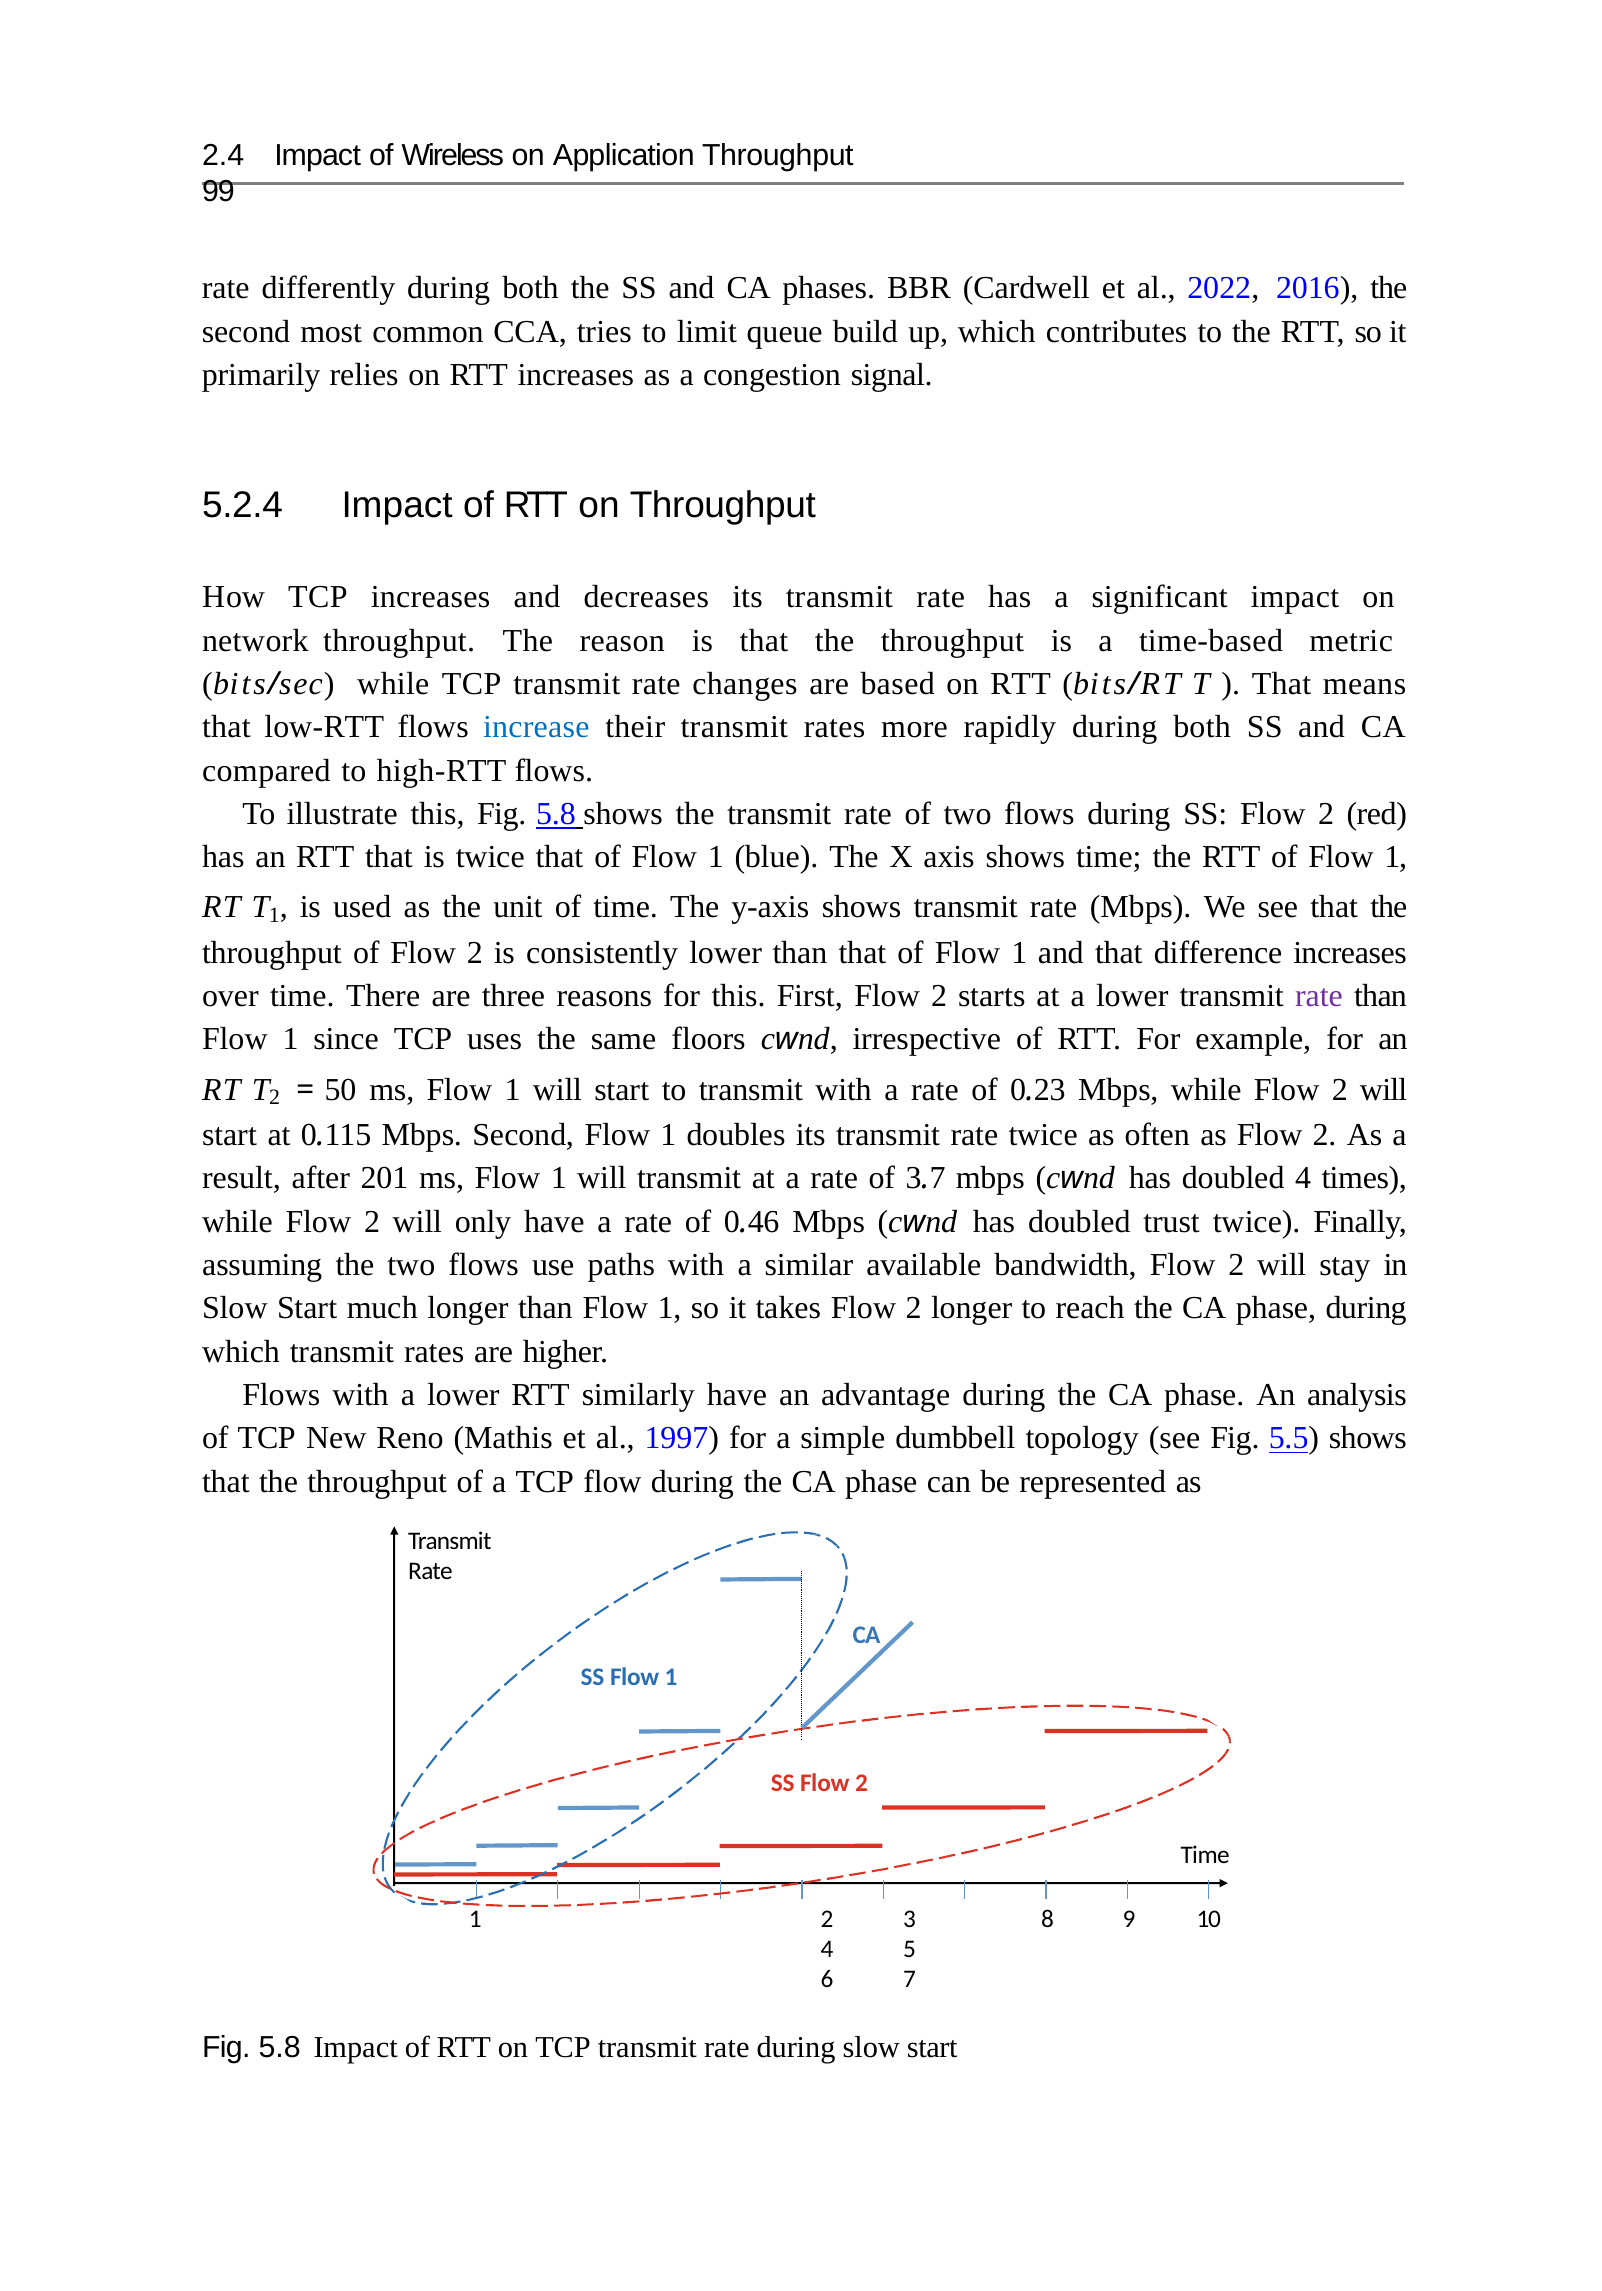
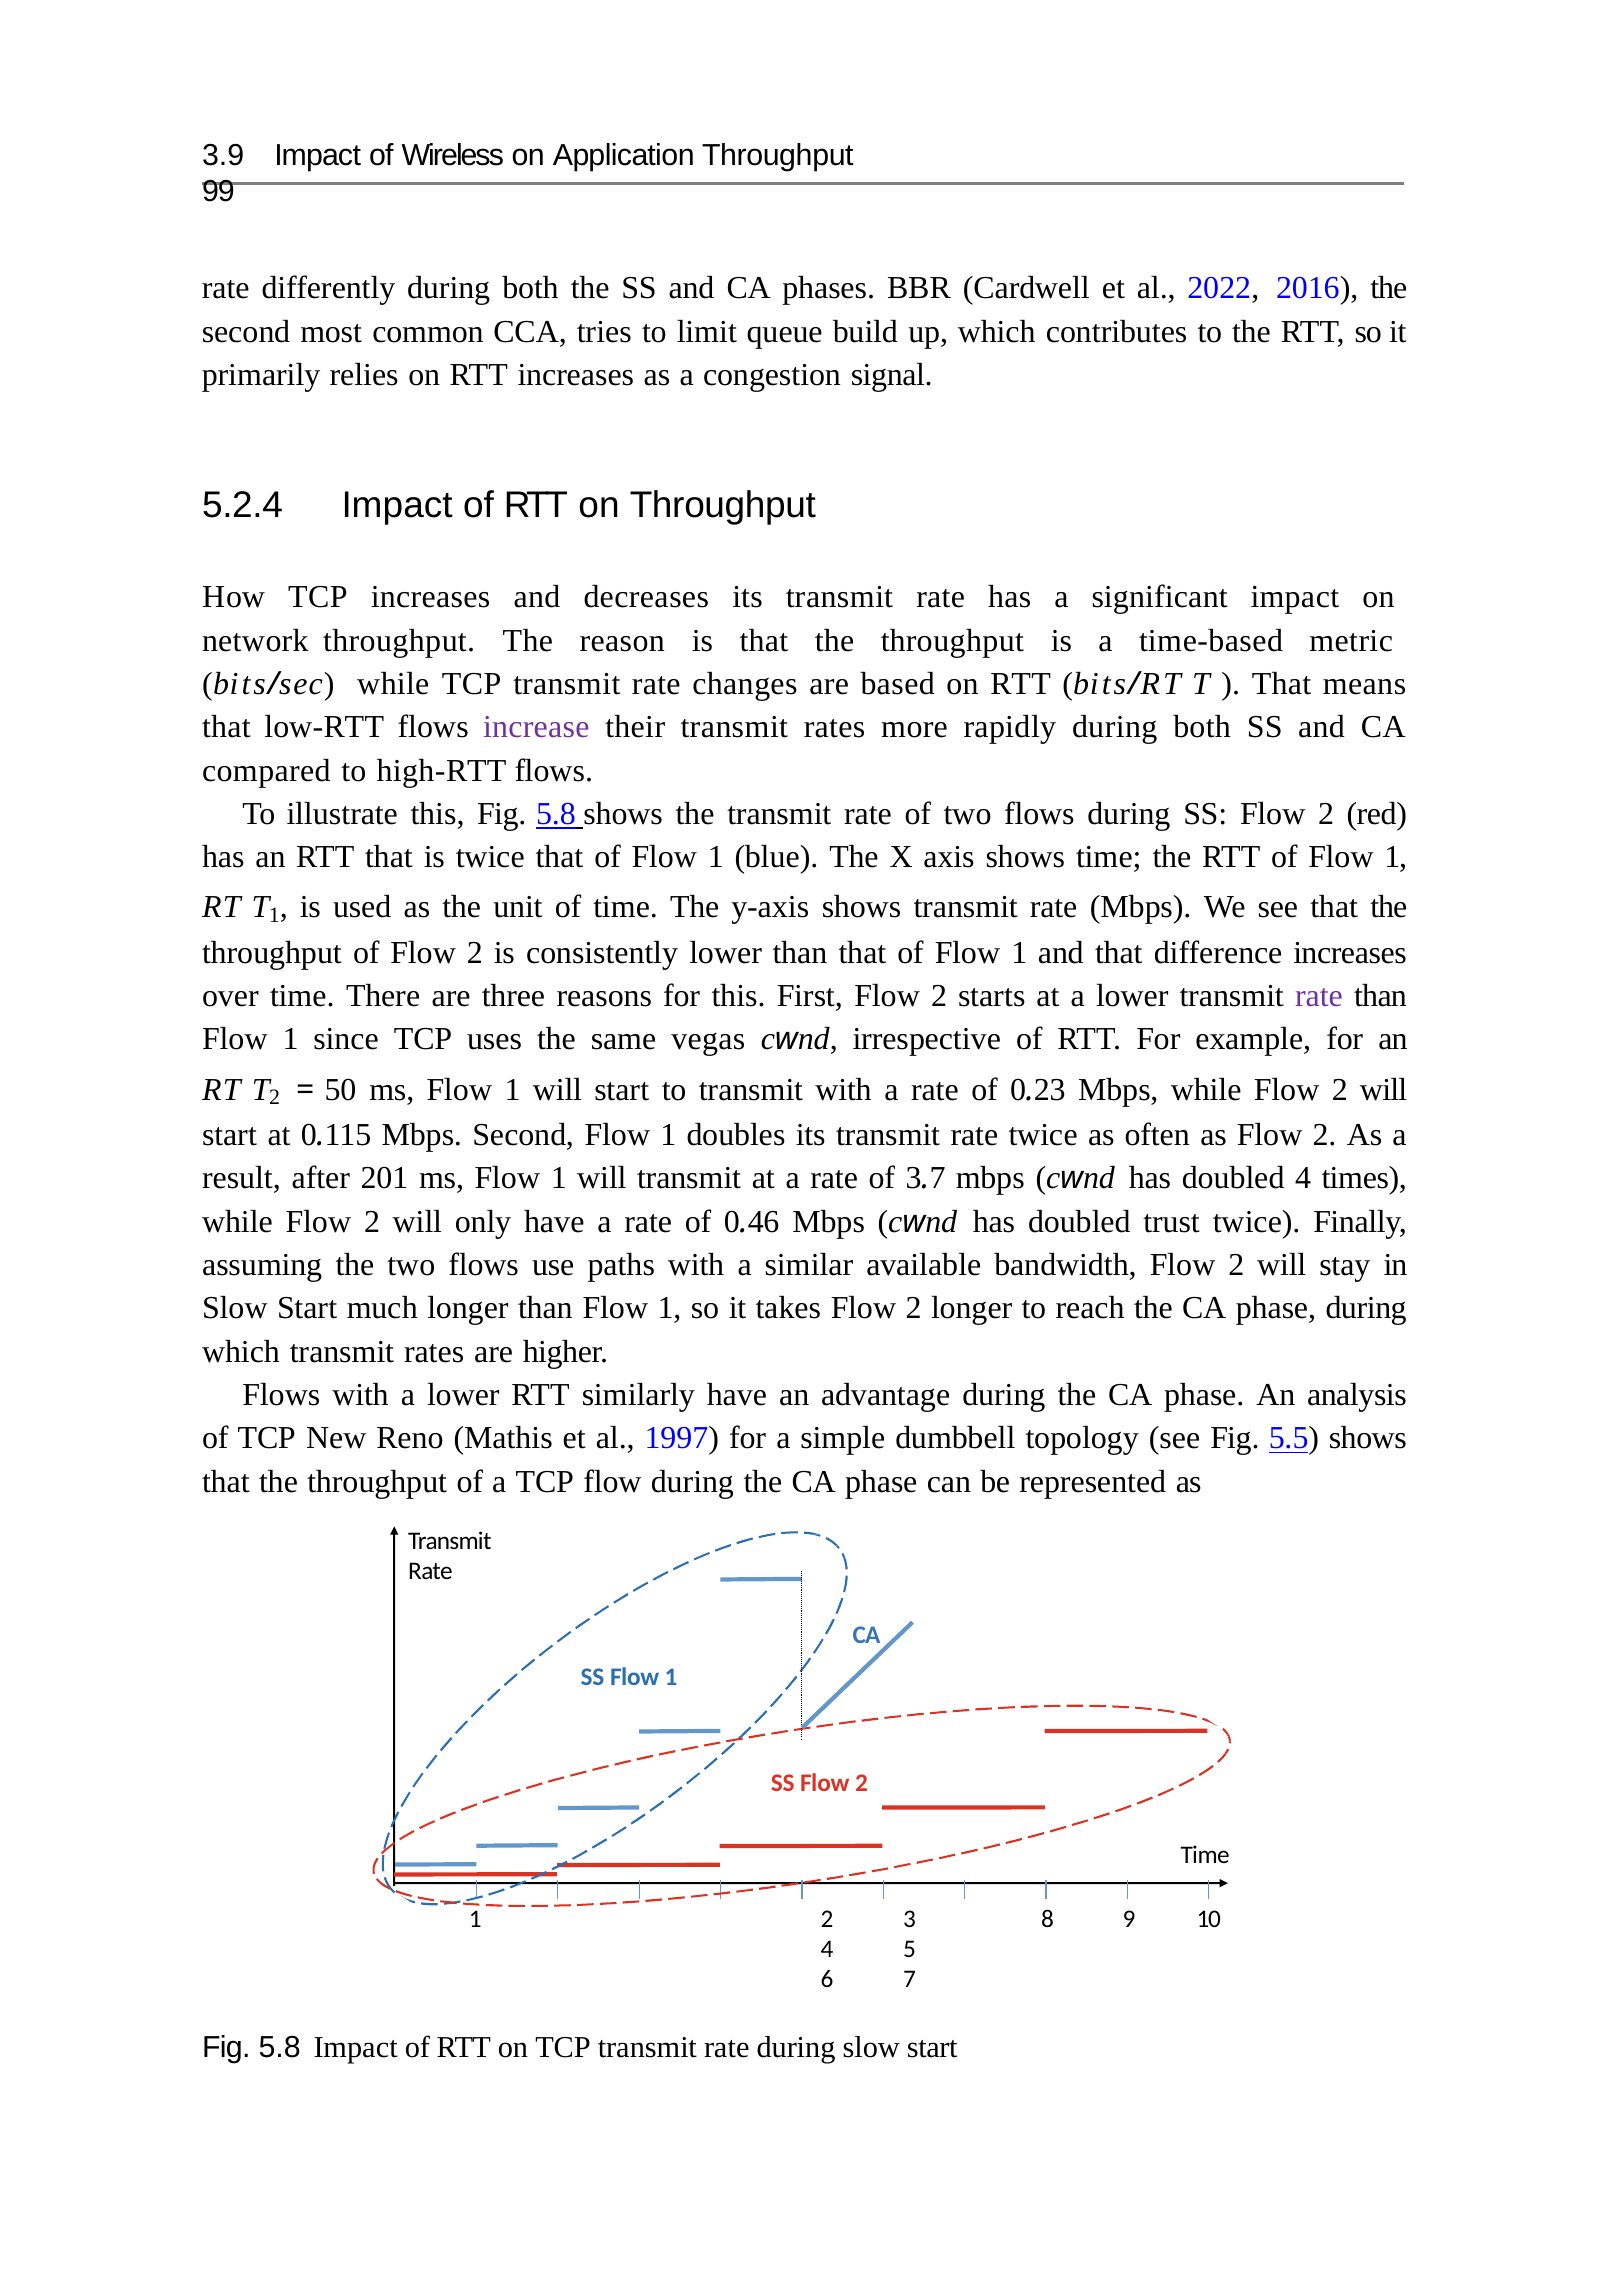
2.4: 2.4 -> 3.9 (223, 155)
increase colour: blue -> purple (536, 727)
floors: floors -> vegas (708, 1039)
